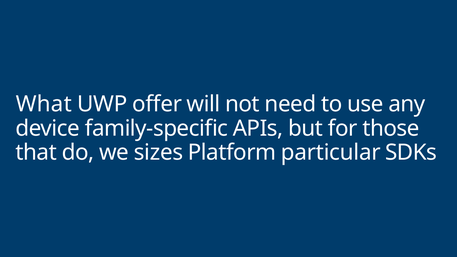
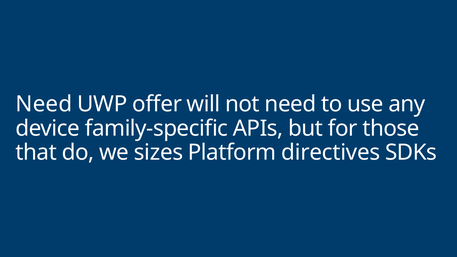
What: What -> Need (44, 104)
particular: particular -> directives (331, 153)
